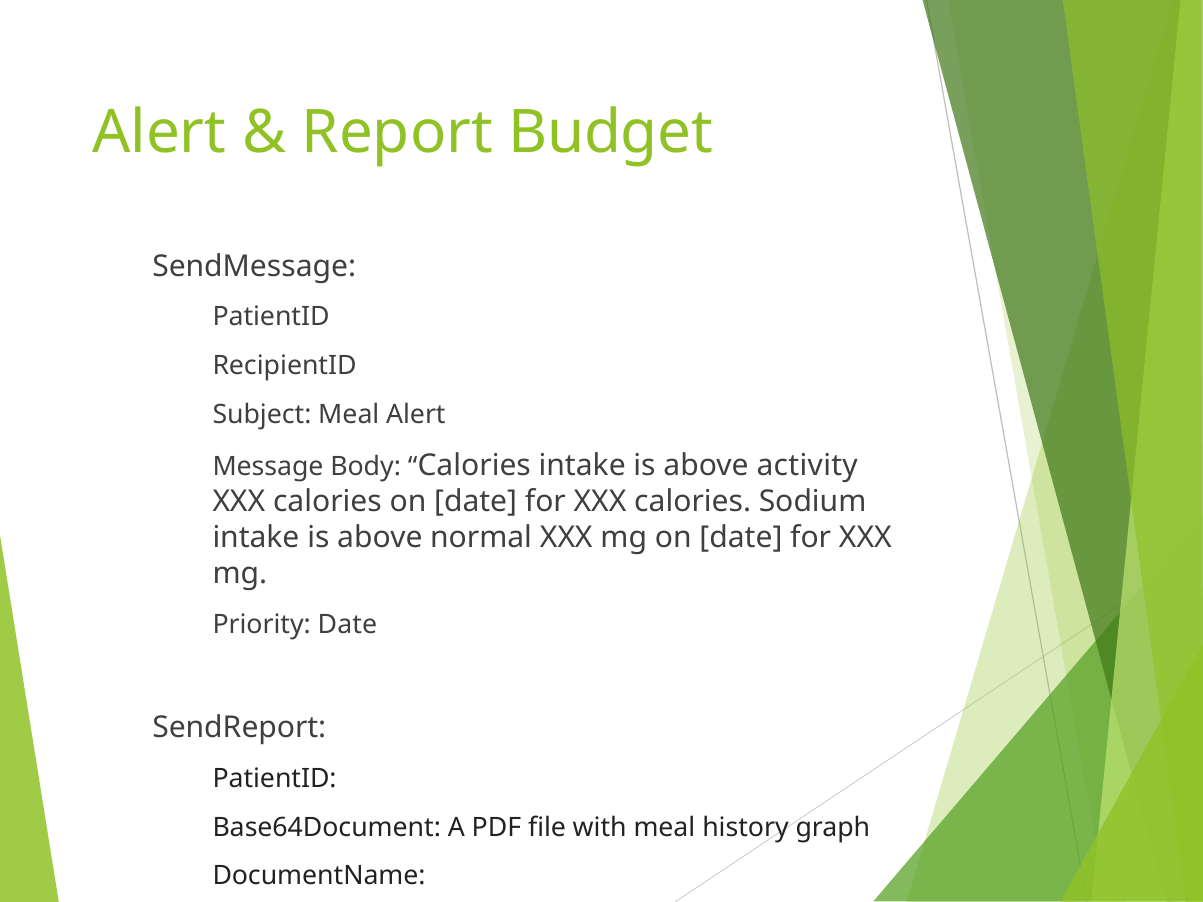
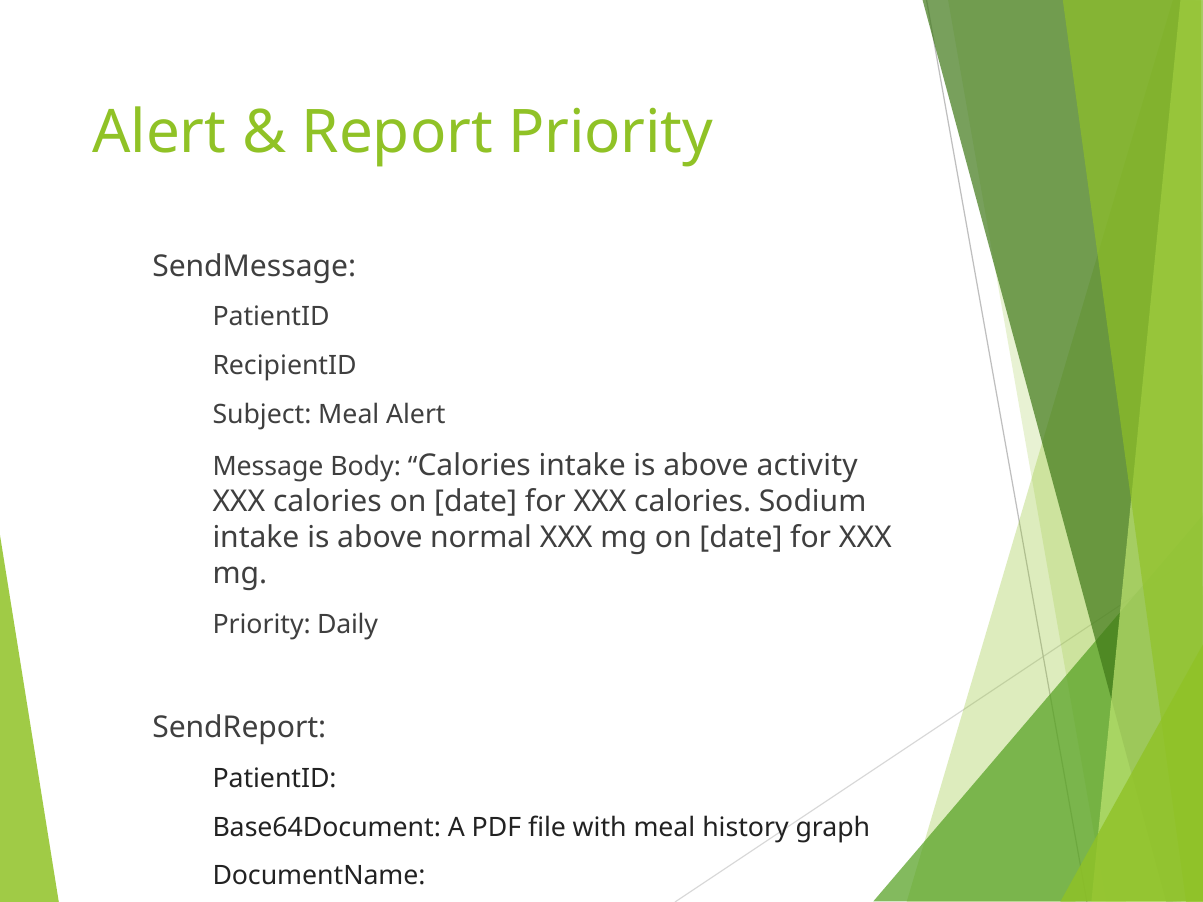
Report Budget: Budget -> Priority (611, 133)
Priority Date: Date -> Daily (348, 624)
